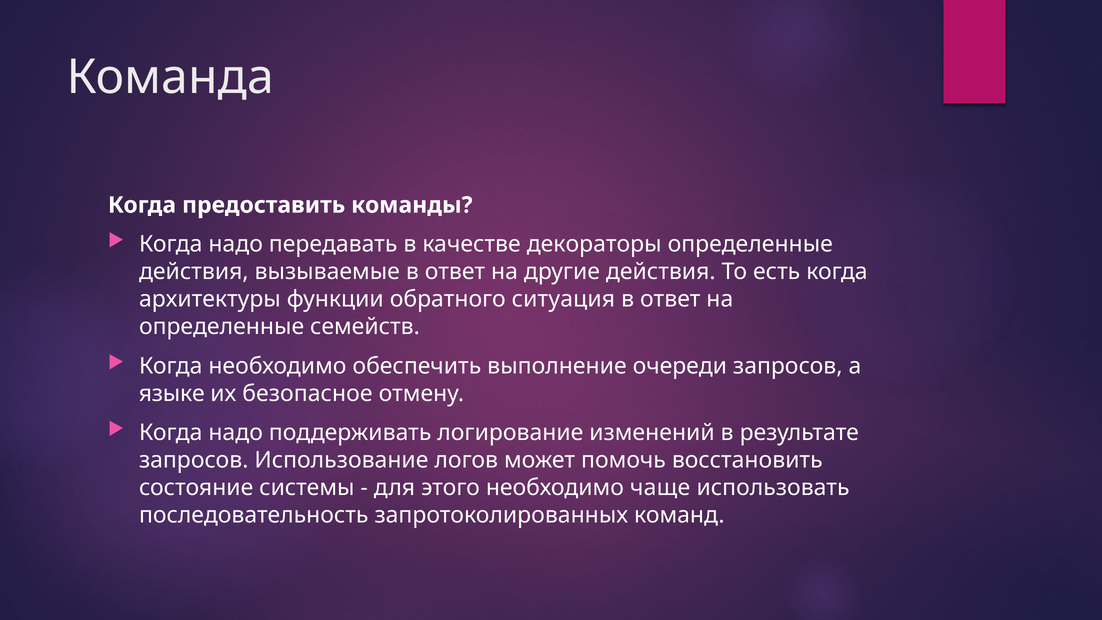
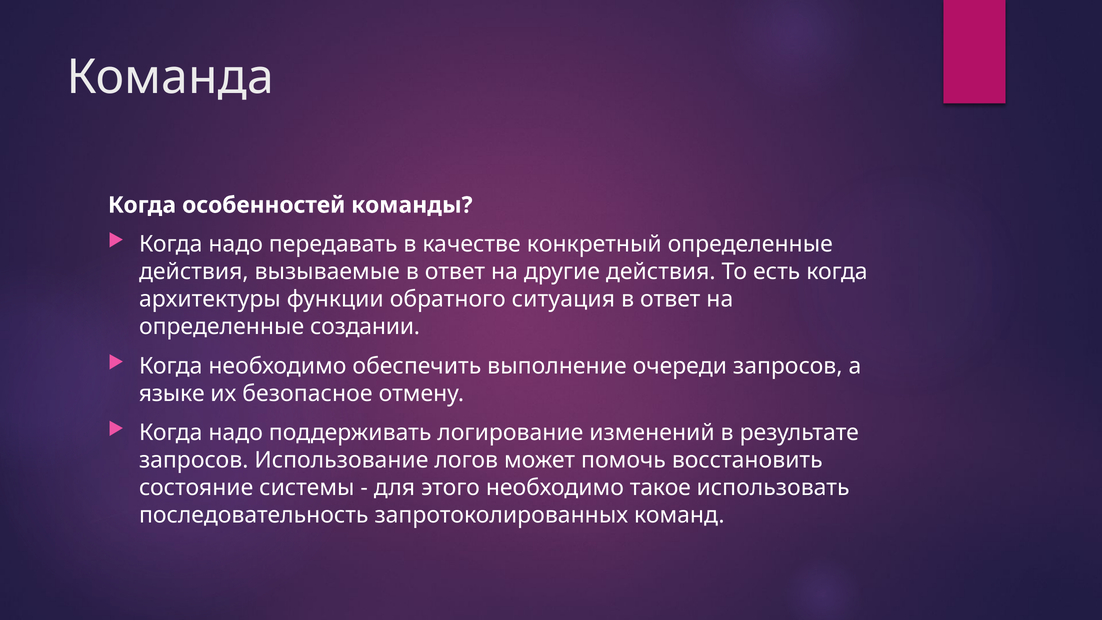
предоставить: предоставить -> особенностей (264, 205)
декораторы: декораторы -> конкретный (594, 244)
семейств: семейств -> создании (365, 327)
чаще: чаще -> такое (660, 488)
